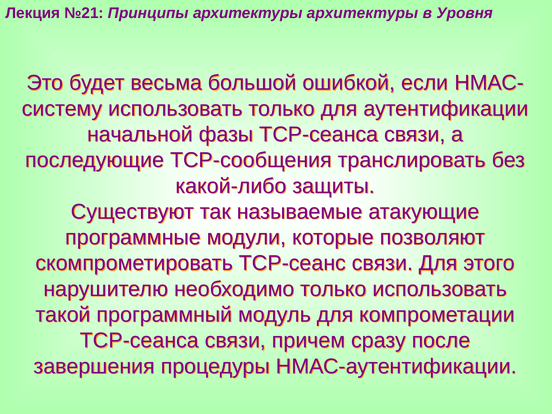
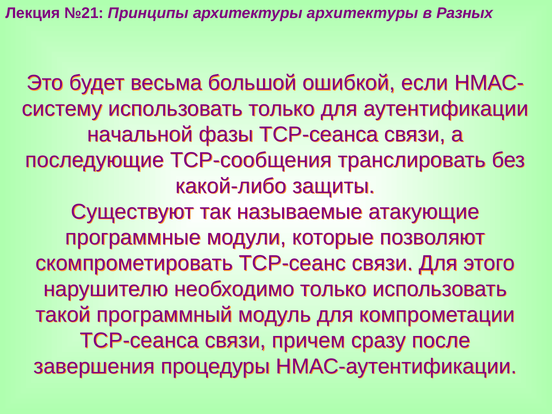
Уровня: Уровня -> Разных (465, 13)
